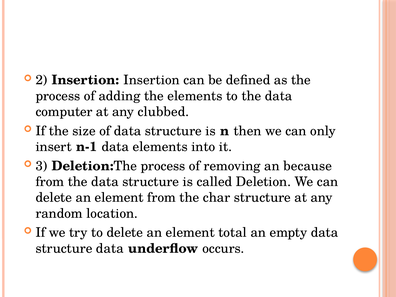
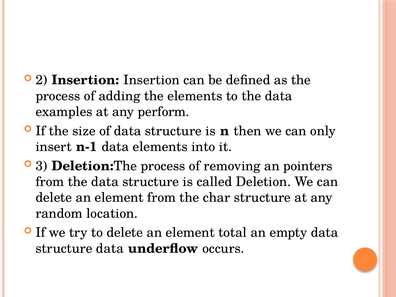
computer: computer -> examples (64, 112)
clubbed: clubbed -> perform (164, 112)
because: because -> pointers (308, 166)
